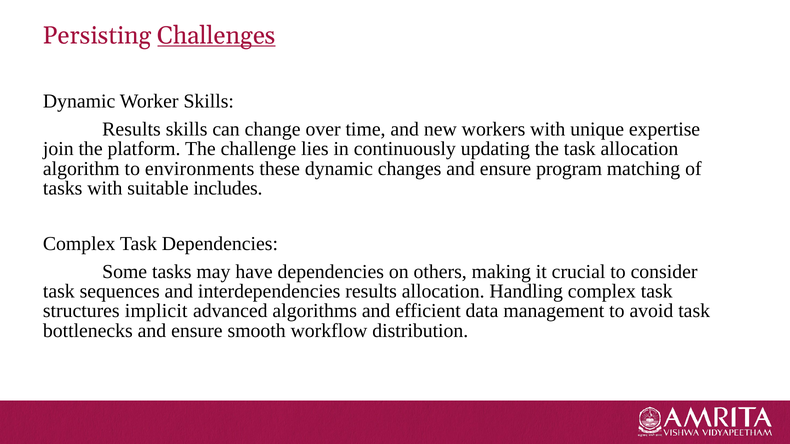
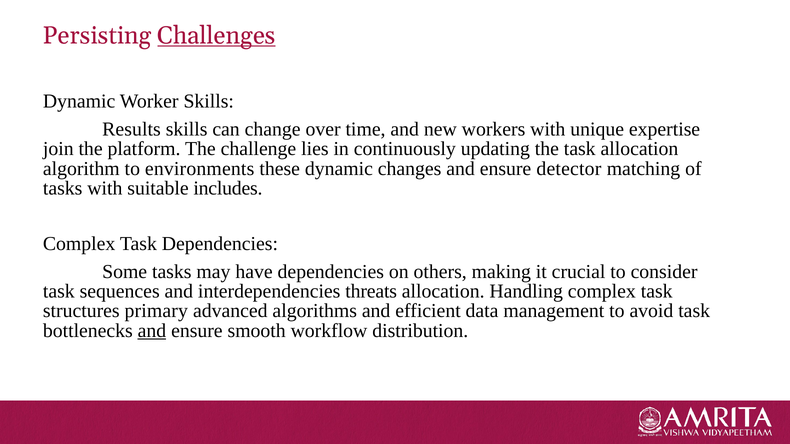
program: program -> detector (569, 169)
interdependencies results: results -> threats (371, 292)
implicit: implicit -> primary (156, 311)
and underline: none -> present (152, 331)
